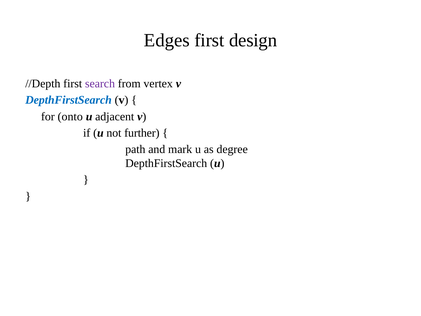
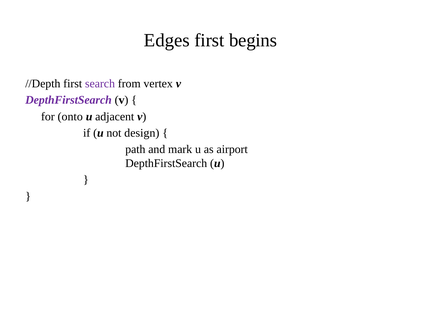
design: design -> begins (253, 40)
DepthFirstSearch colour: blue -> purple (69, 100)
further: further -> design (142, 133)
degree: degree -> airport (232, 149)
